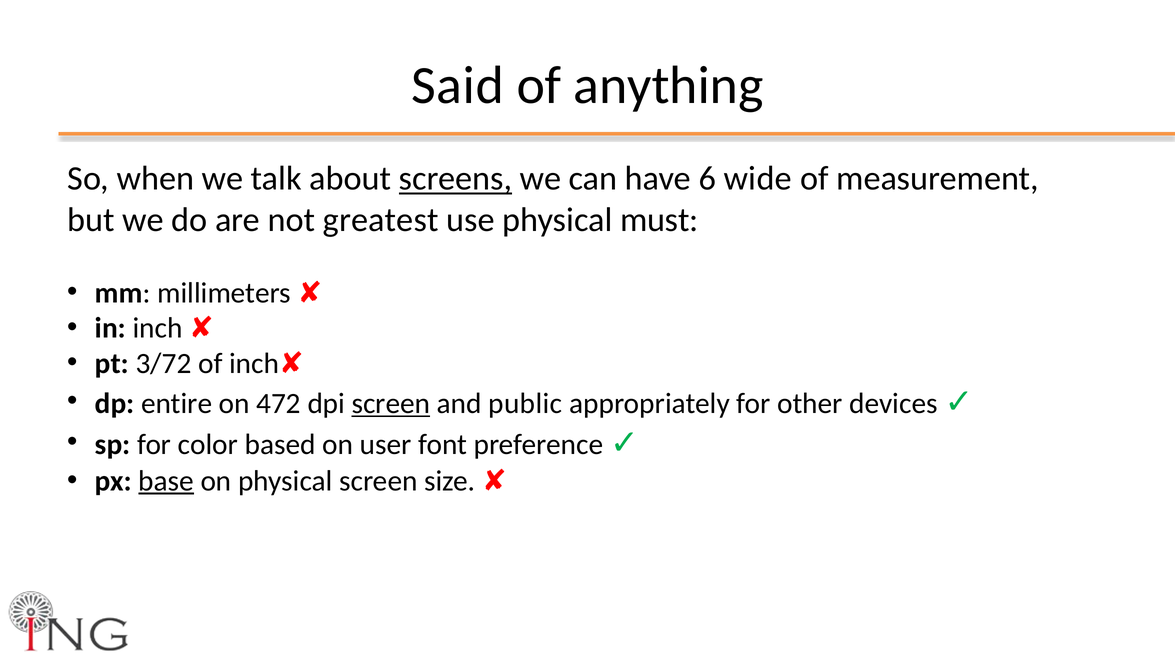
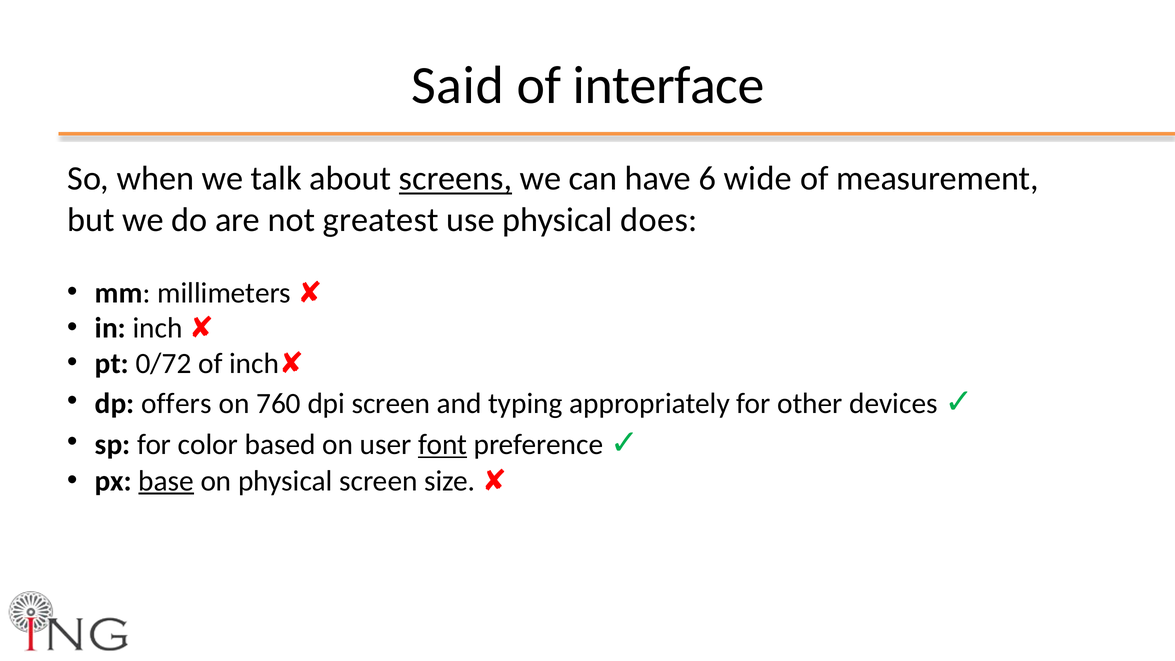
anything: anything -> interface (669, 85)
must: must -> does (659, 220)
3/72: 3/72 -> 0/72 (164, 363)
entire: entire -> offers (176, 404)
472: 472 -> 760 (278, 404)
screen underline: present -> none (391, 404)
public: public -> typing (525, 404)
font underline: none -> present (443, 445)
